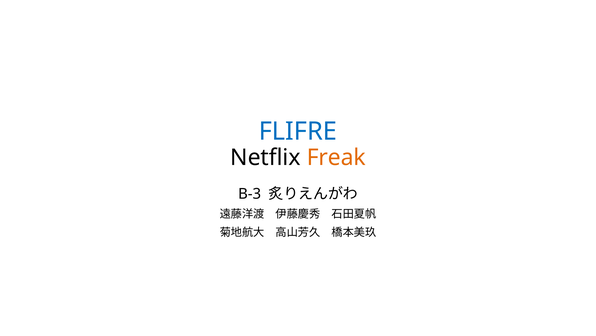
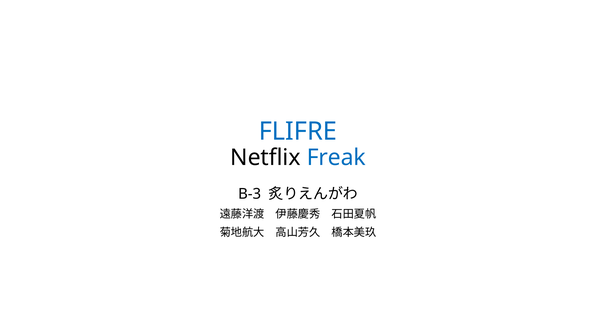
Freak colour: orange -> blue (336, 157)
